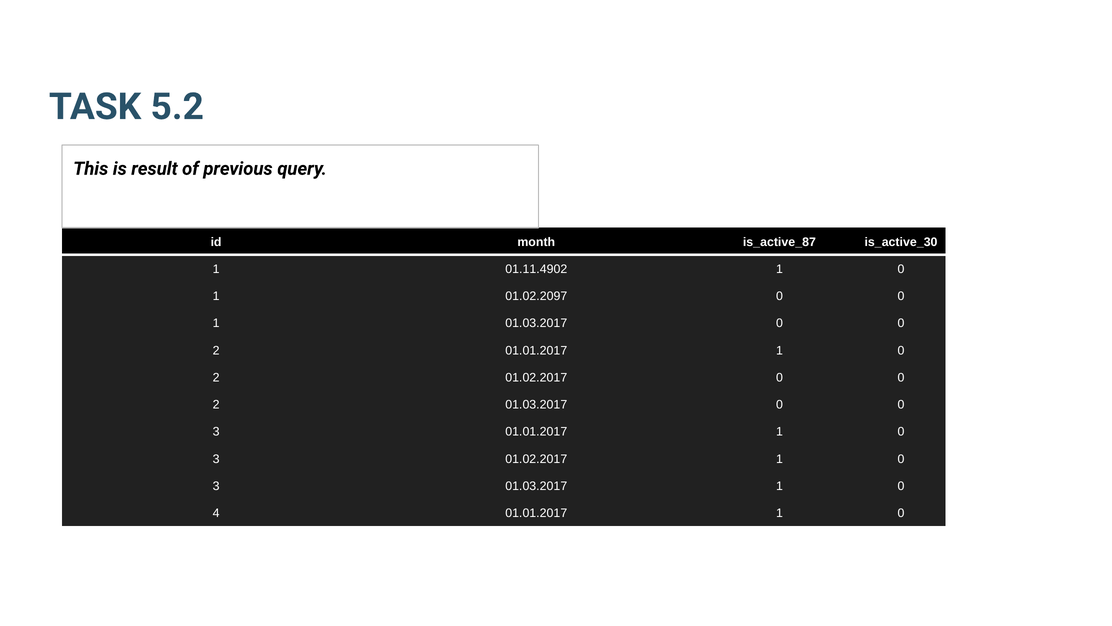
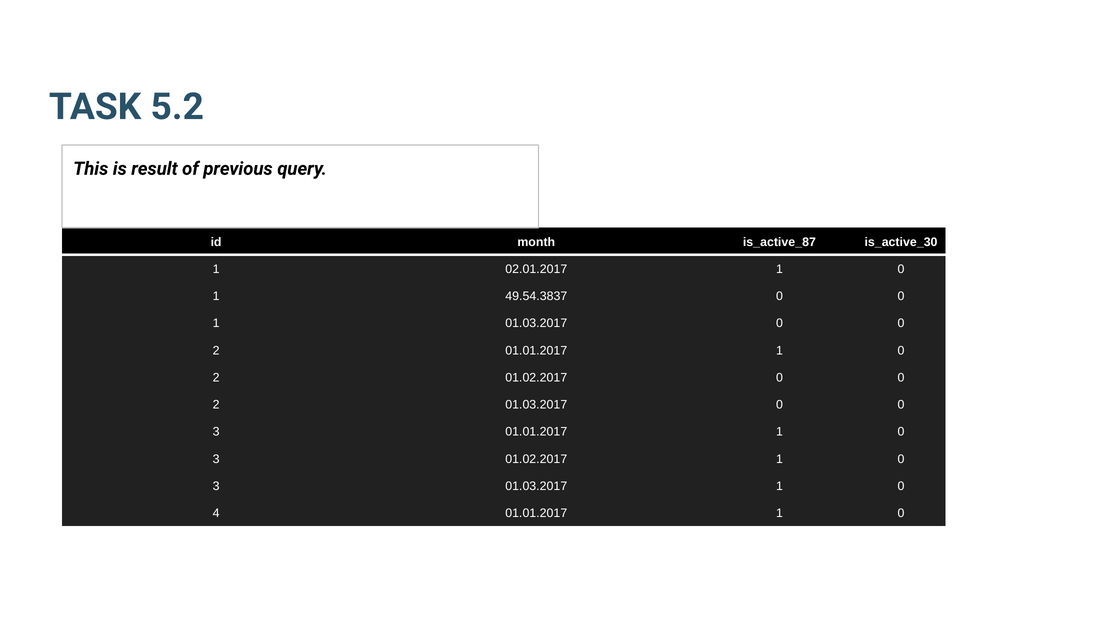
01.11.4902: 01.11.4902 -> 02.01.2017 (536, 269)
01.02.2097: 01.02.2097 -> 49.54.3837 (536, 296)
